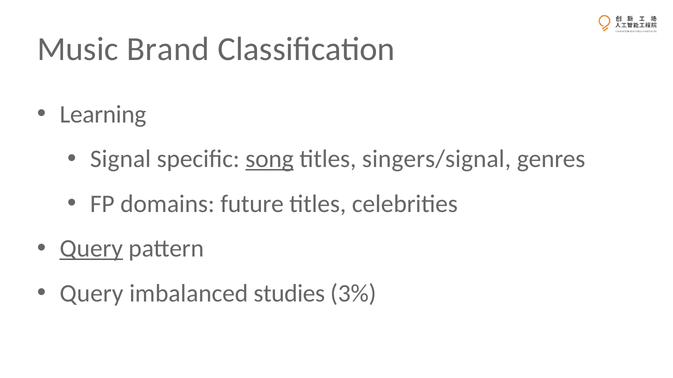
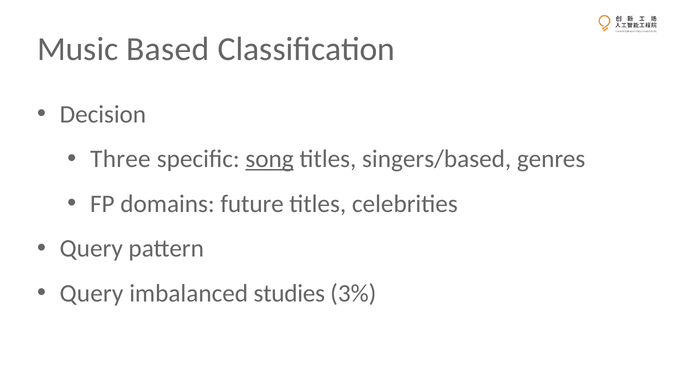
Brand: Brand -> Based (168, 49)
Learning: Learning -> Decision (103, 115)
Signal: Signal -> Three (120, 159)
singers/signal: singers/signal -> singers/based (437, 159)
Query underline: present -> none (91, 249)
